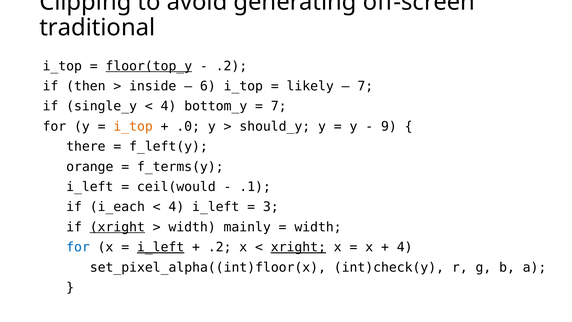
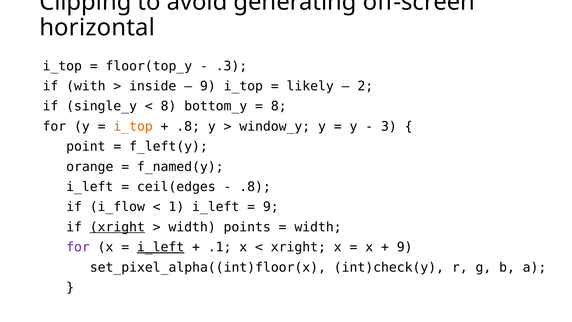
traditional: traditional -> horizontal (97, 28)
floor(top_y underline: present -> none (149, 66)
.2: .2 -> .3 (231, 66)
then: then -> with (86, 86)
6: 6 -> 9 (208, 86)
7: 7 -> 2 (365, 86)
4: 4 -> 8 (168, 106)
7: 7 -> 8 (279, 106)
.0: .0 -> .8 (188, 126)
should_y: should_y -> window_y (275, 126)
9: 9 -> 3 (389, 126)
there: there -> point (86, 146)
f_terms(y: f_terms(y -> f_named(y (180, 167)
ceil(would: ceil(would -> ceil(edges (176, 187)
.1: .1 -> .8 (255, 187)
i_each: i_each -> i_flow (117, 207)
4: 4 -> 1 (176, 207)
3: 3 -> 9 (271, 207)
mainly: mainly -> points (247, 227)
for colour: blue -> purple (78, 247)
.2: .2 -> .1 (220, 247)
xright underline: present -> none (298, 247)
4: 4 -> 9 (405, 247)
